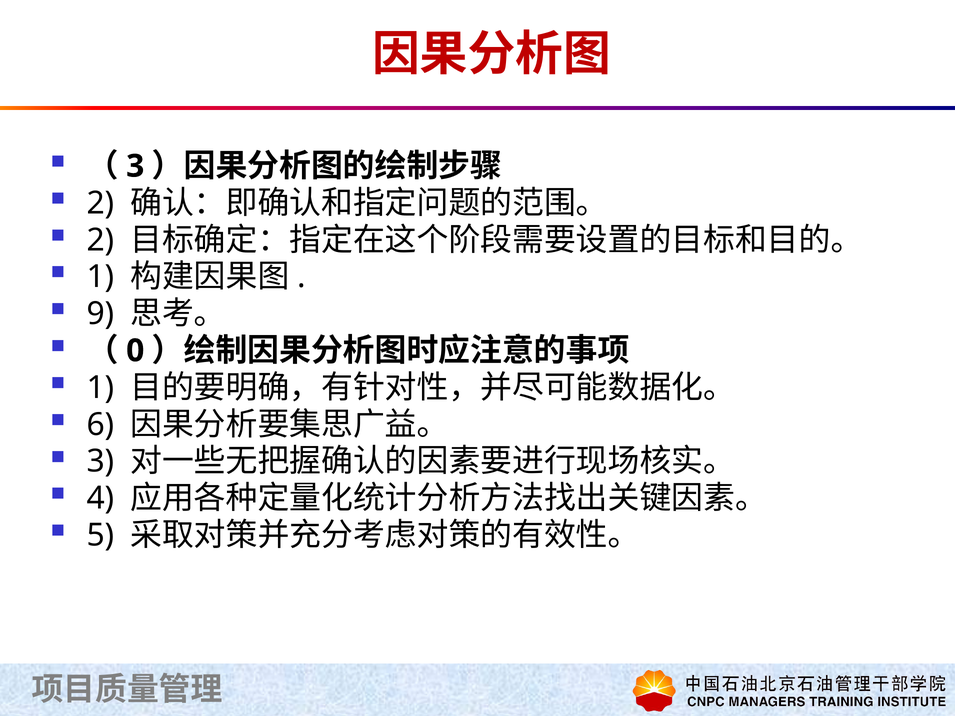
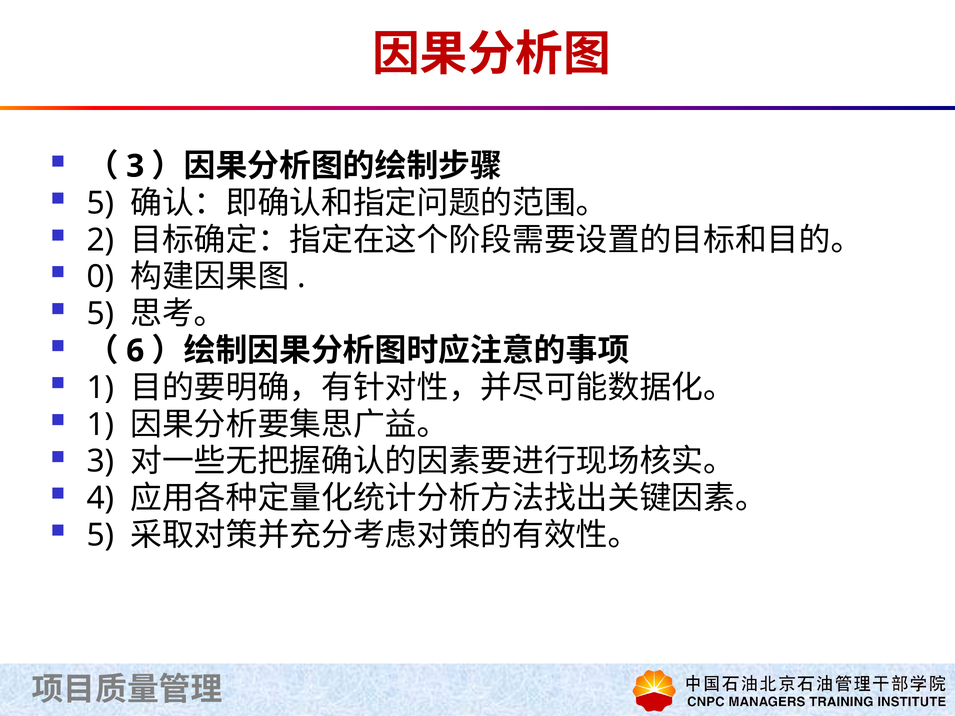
2: 2 -> 5 (101, 203)
1: 1 -> 0 (101, 277)
9: 9 -> 5 (101, 314)
0: 0 -> 6 (135, 351)
6: 6 -> 1 (101, 425)
